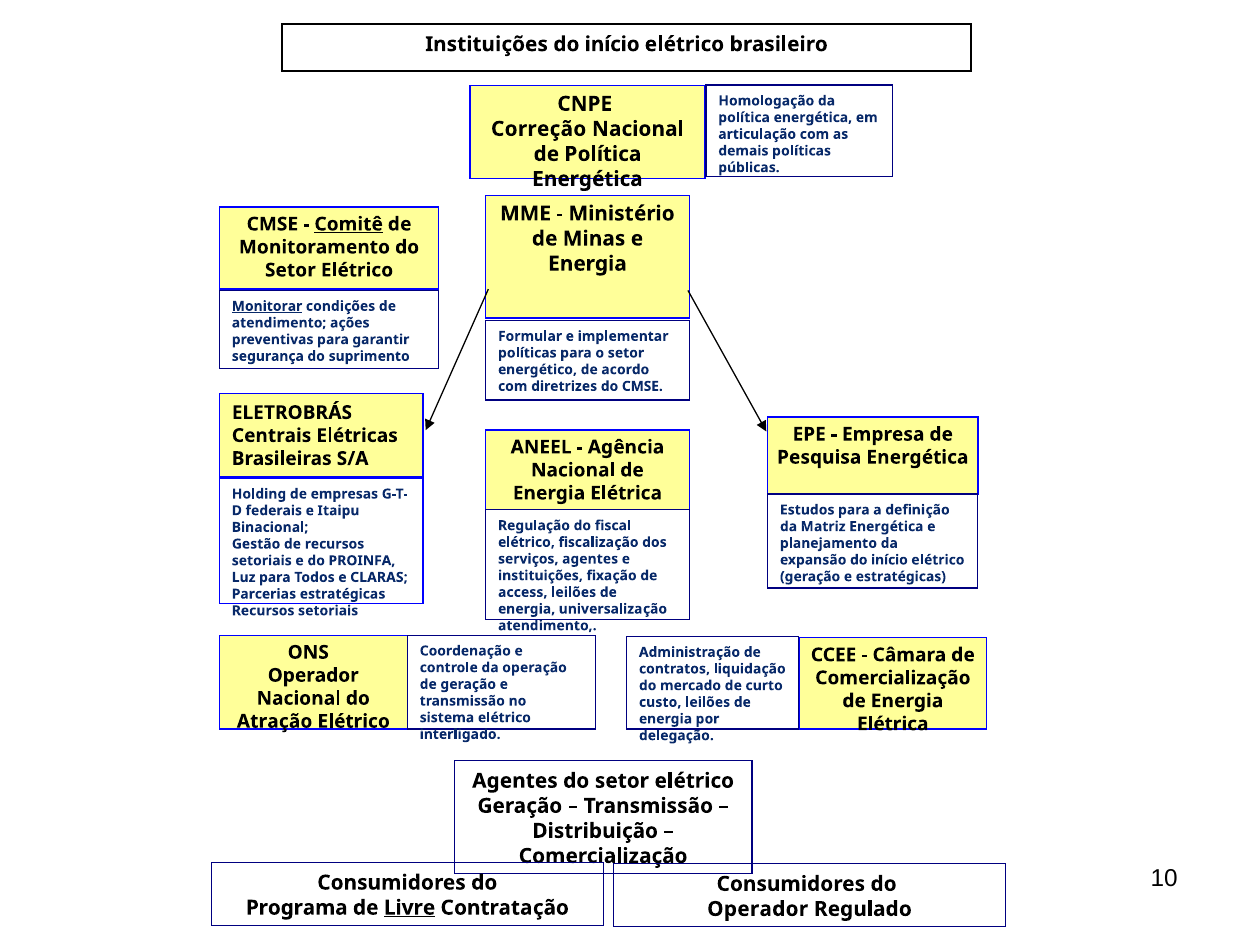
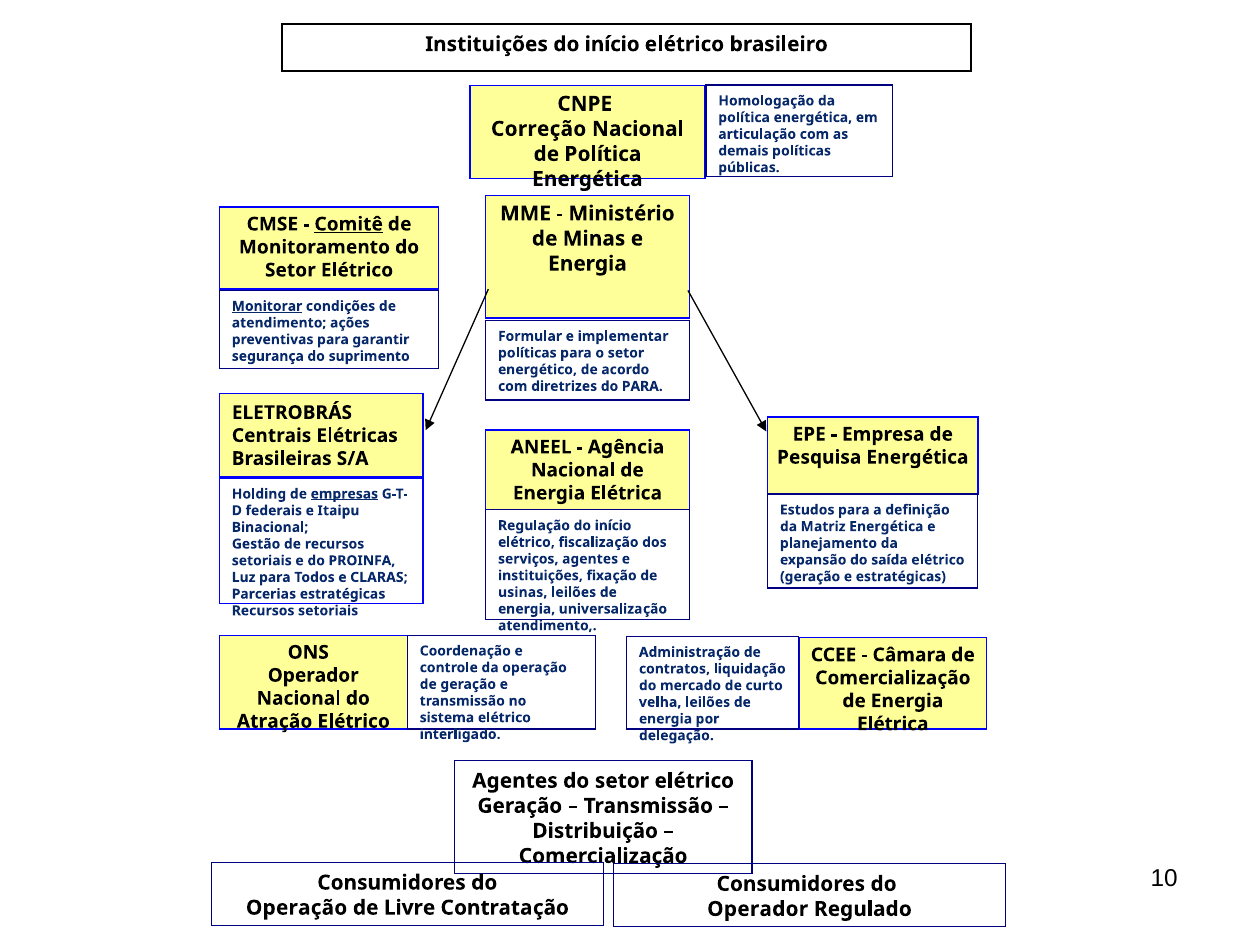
do CMSE: CMSE -> PARA (642, 386)
empresas underline: none -> present (344, 494)
Regulação do fiscal: fiscal -> início (613, 525)
expansão do início: início -> saída (889, 560)
access: access -> usinas (523, 592)
custo: custo -> velha (660, 702)
Programa: Programa -> Operação (297, 908)
Livre underline: present -> none (410, 908)
